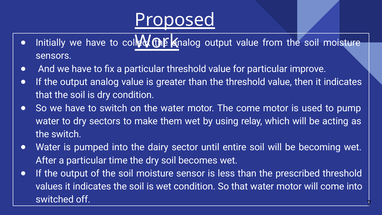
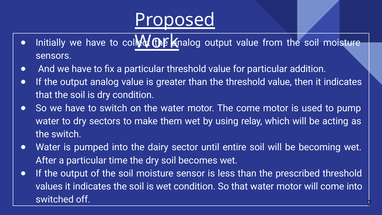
improve: improve -> addition (308, 69)
